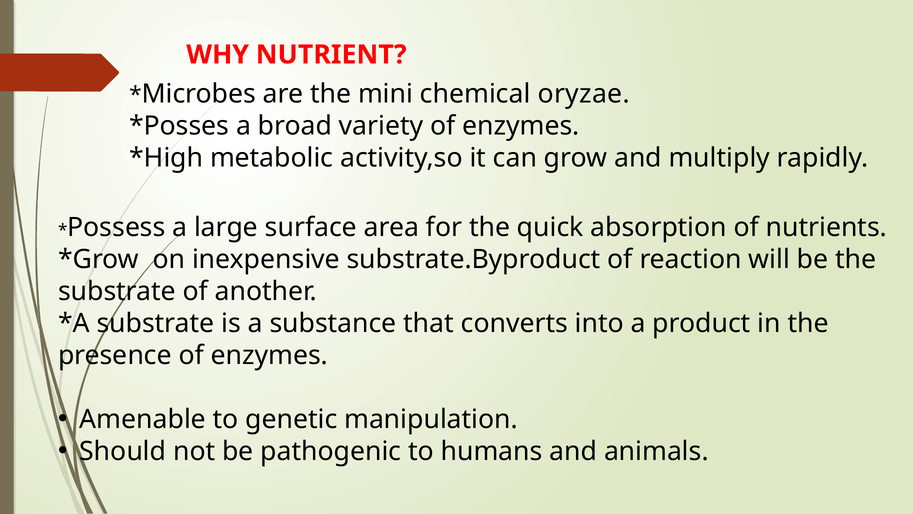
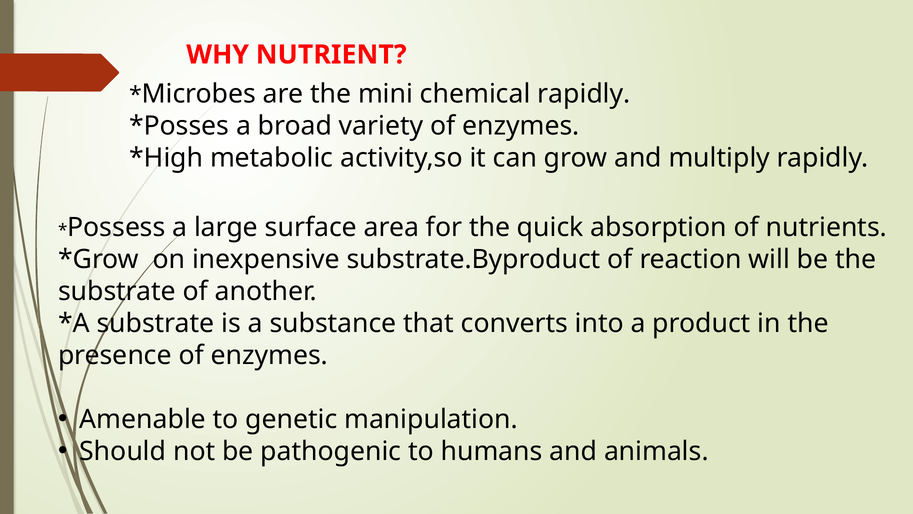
chemical oryzae: oryzae -> rapidly (584, 94)
